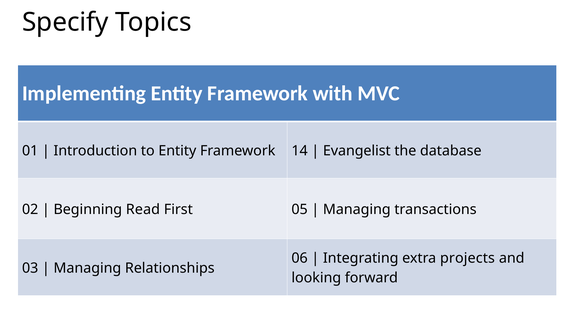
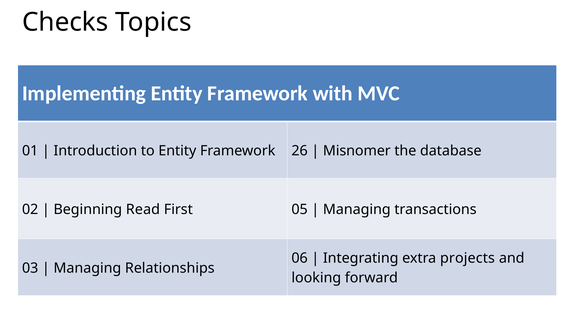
Specify: Specify -> Checks (65, 22)
14: 14 -> 26 (300, 151)
Evangelist: Evangelist -> Misnomer (357, 151)
